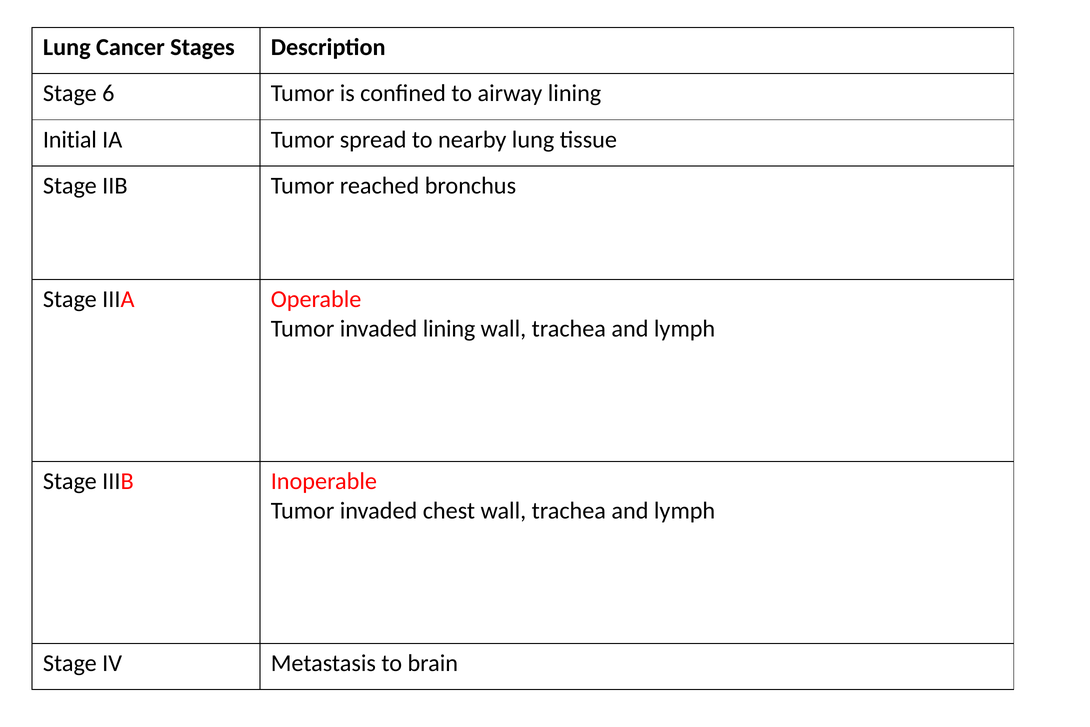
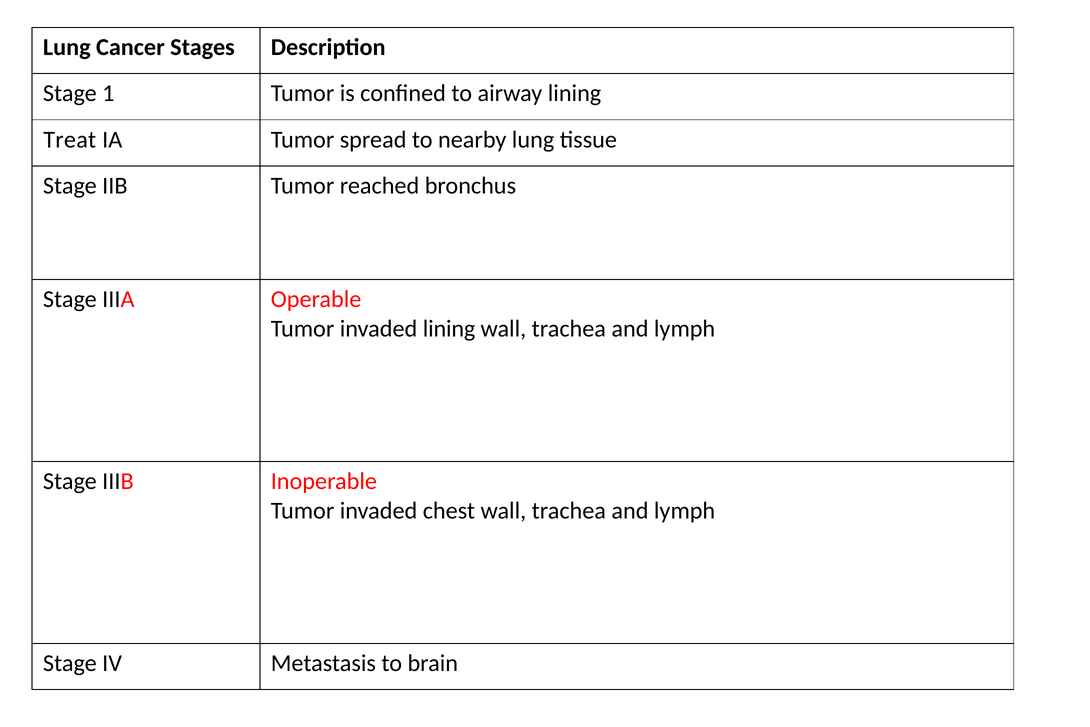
6: 6 -> 1 (108, 93)
Initial: Initial -> Treat (70, 140)
